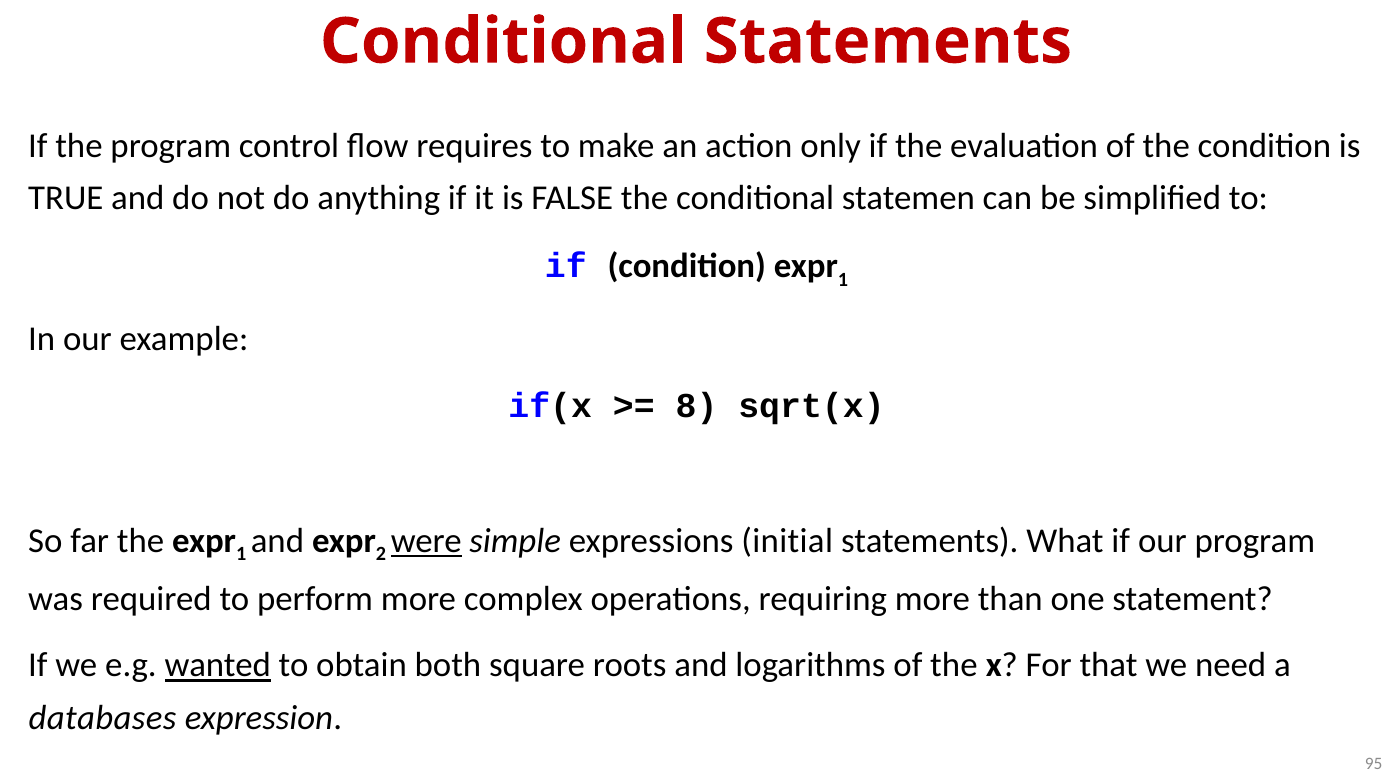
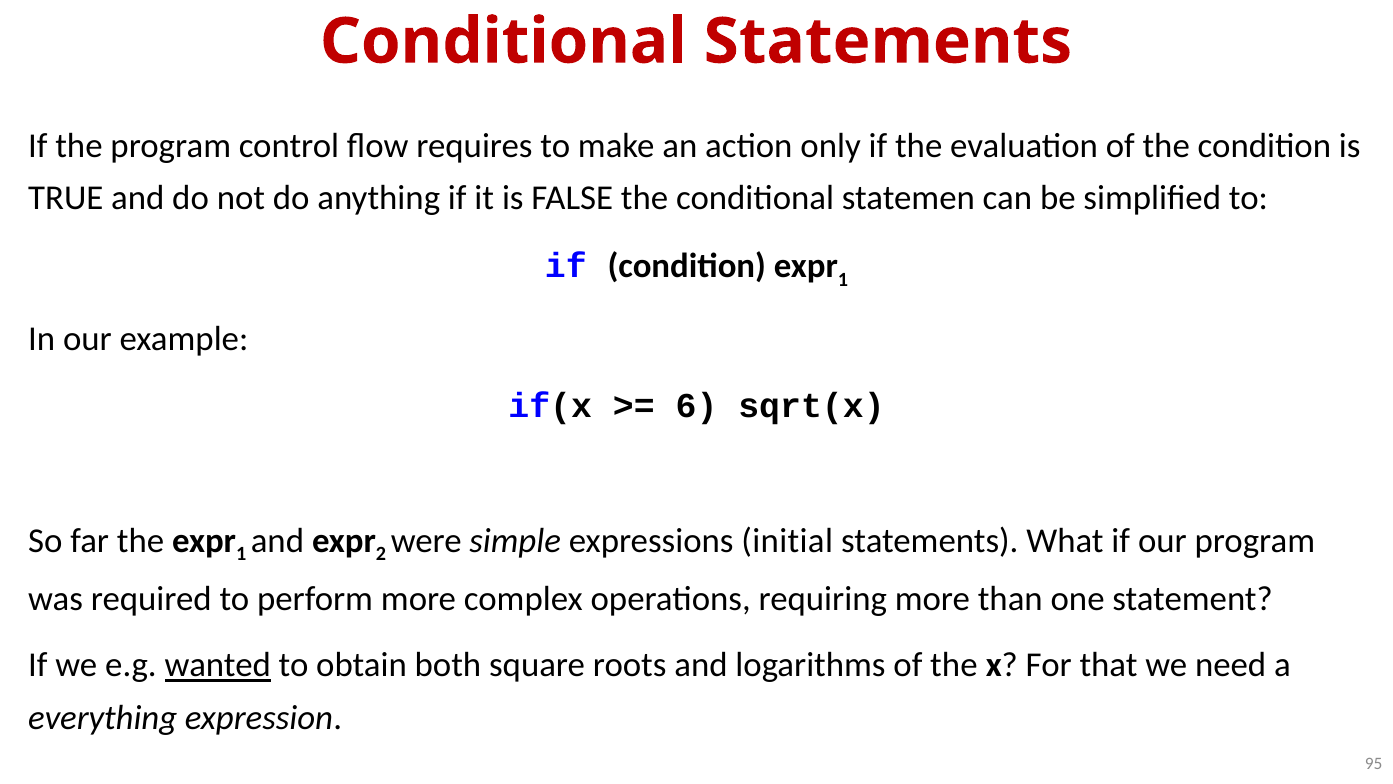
8: 8 -> 6 (697, 405)
were underline: present -> none (426, 540)
databases: databases -> everything (103, 717)
